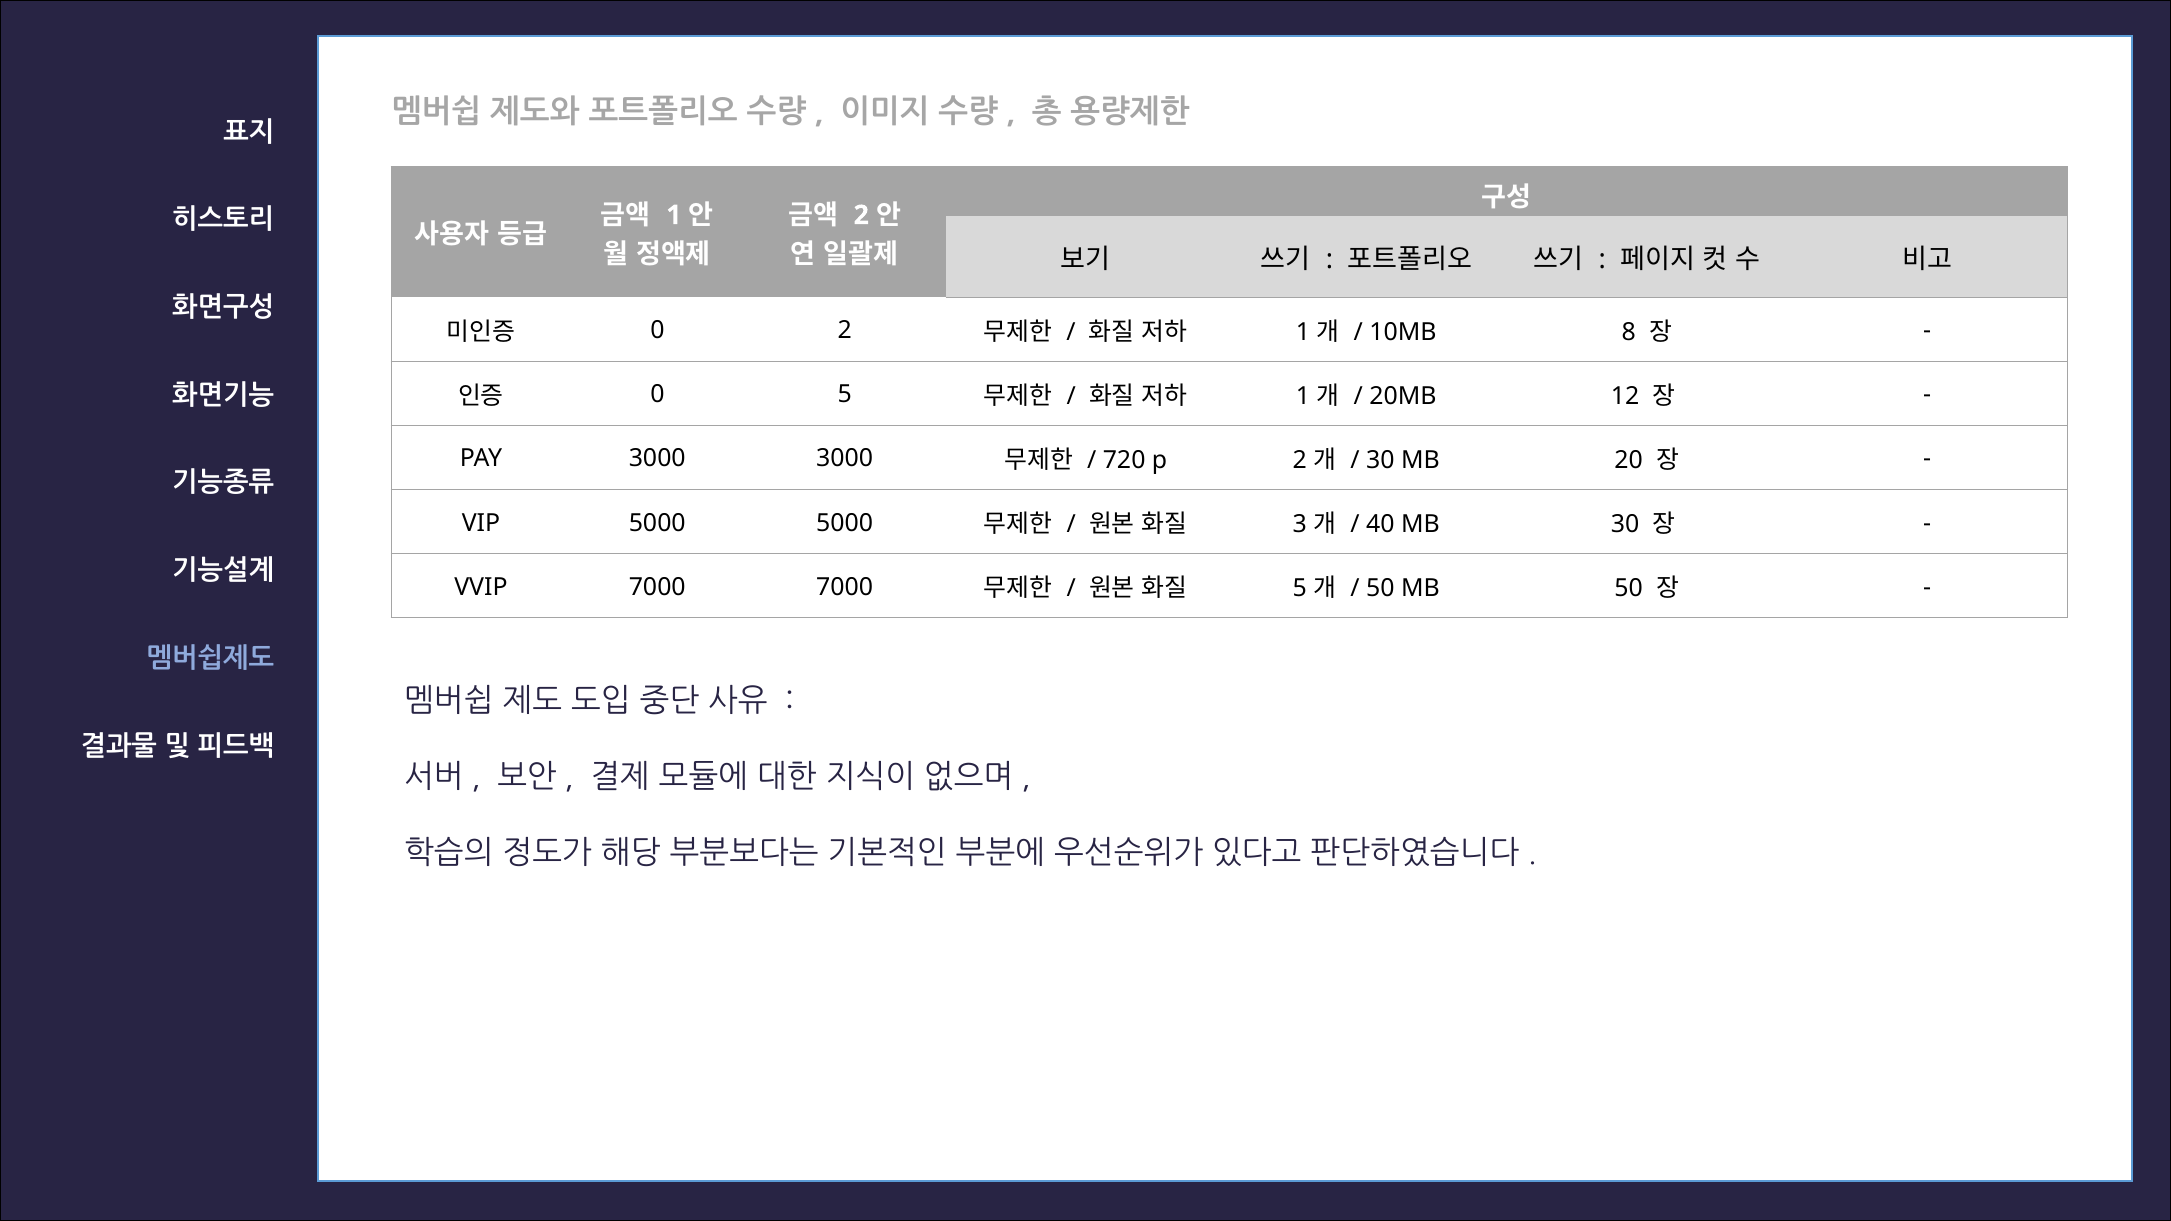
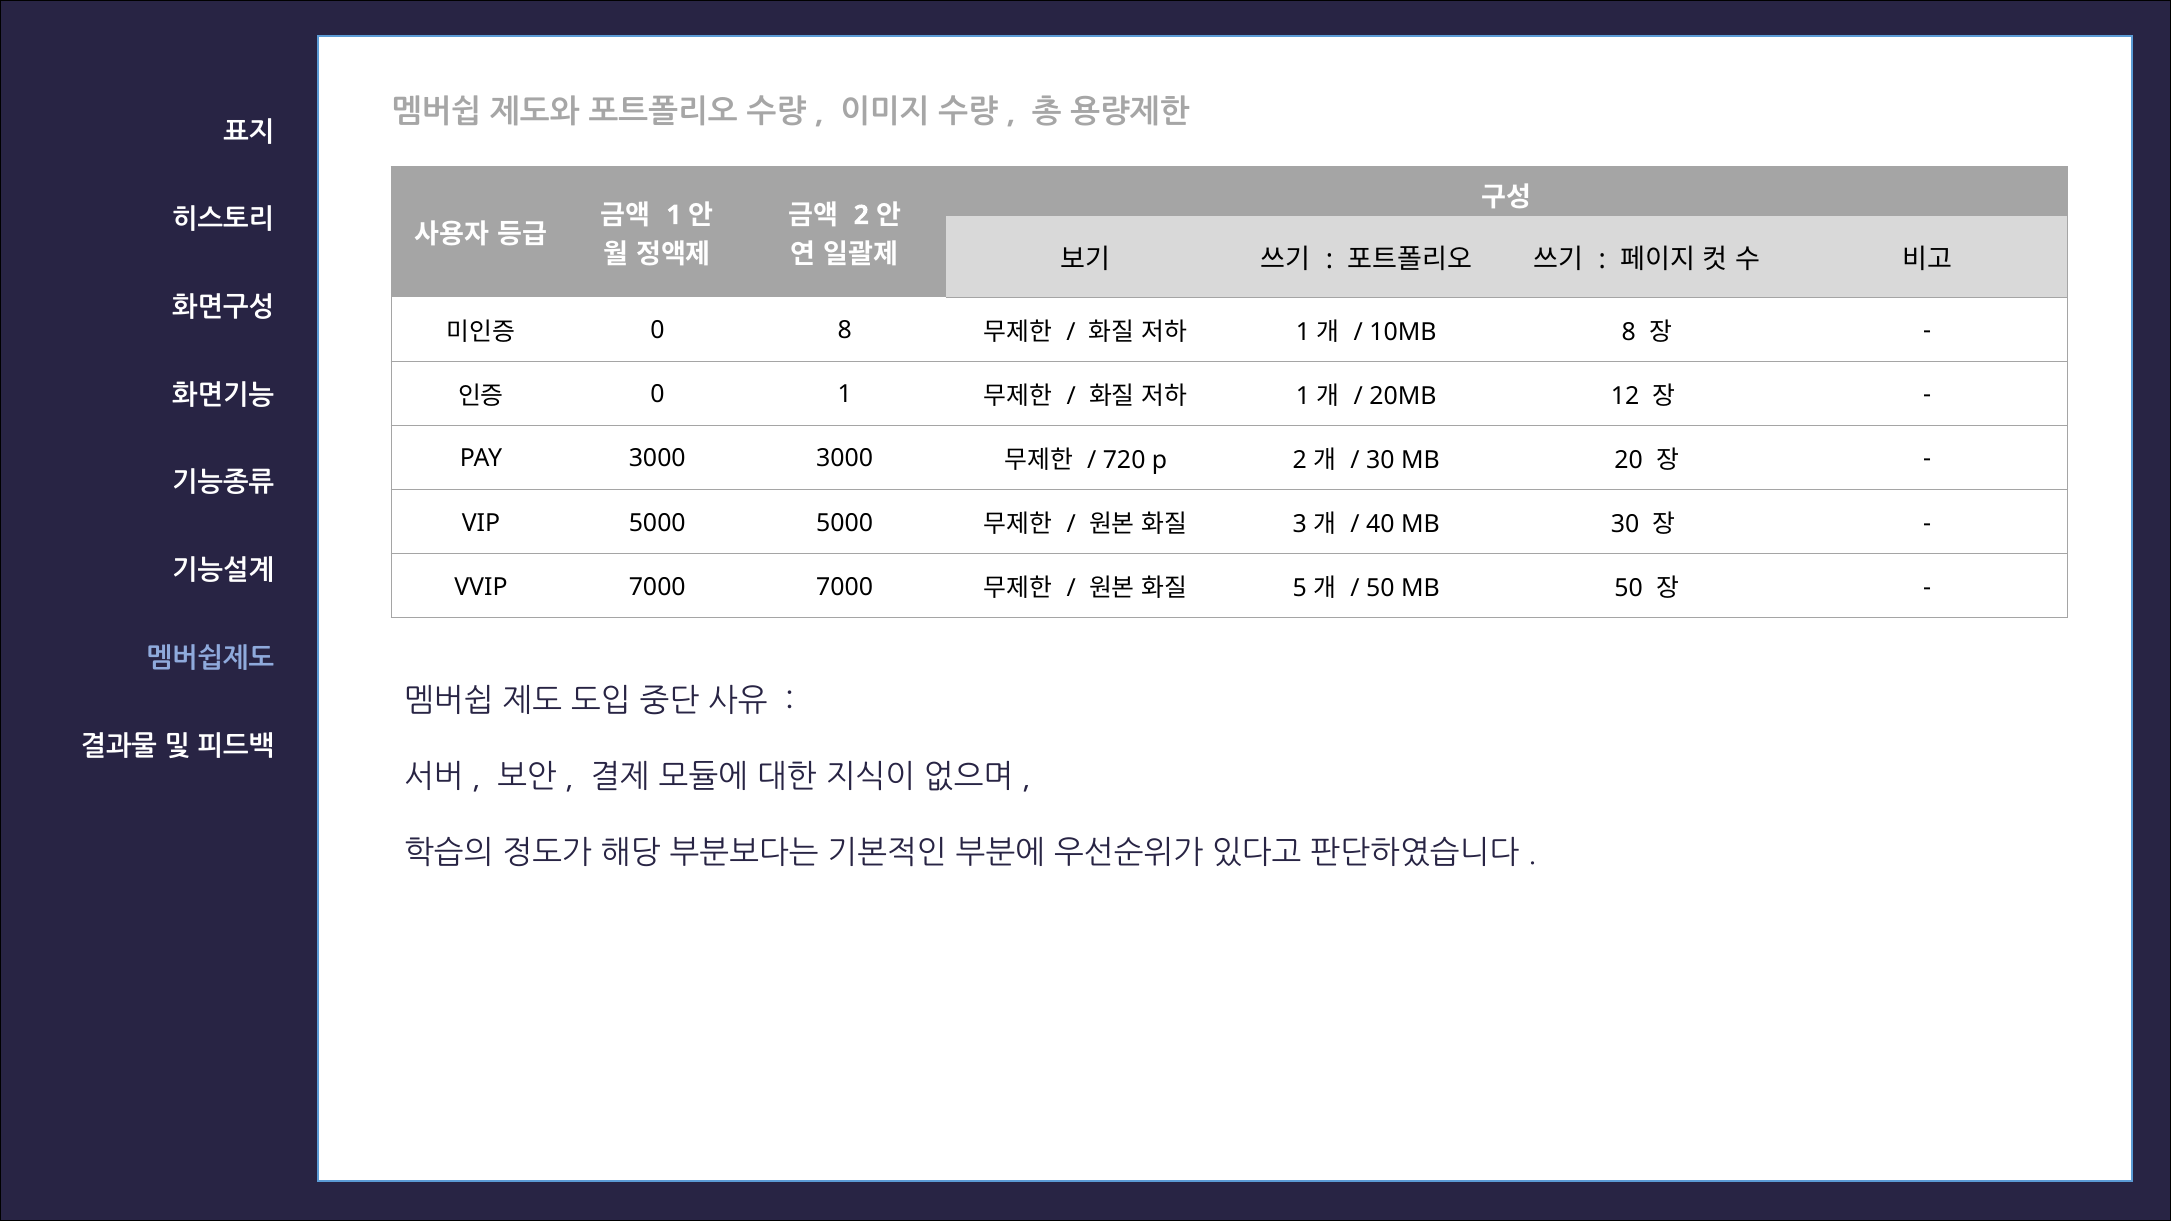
0 2: 2 -> 8 (845, 331)
0 5: 5 -> 1 (845, 395)
